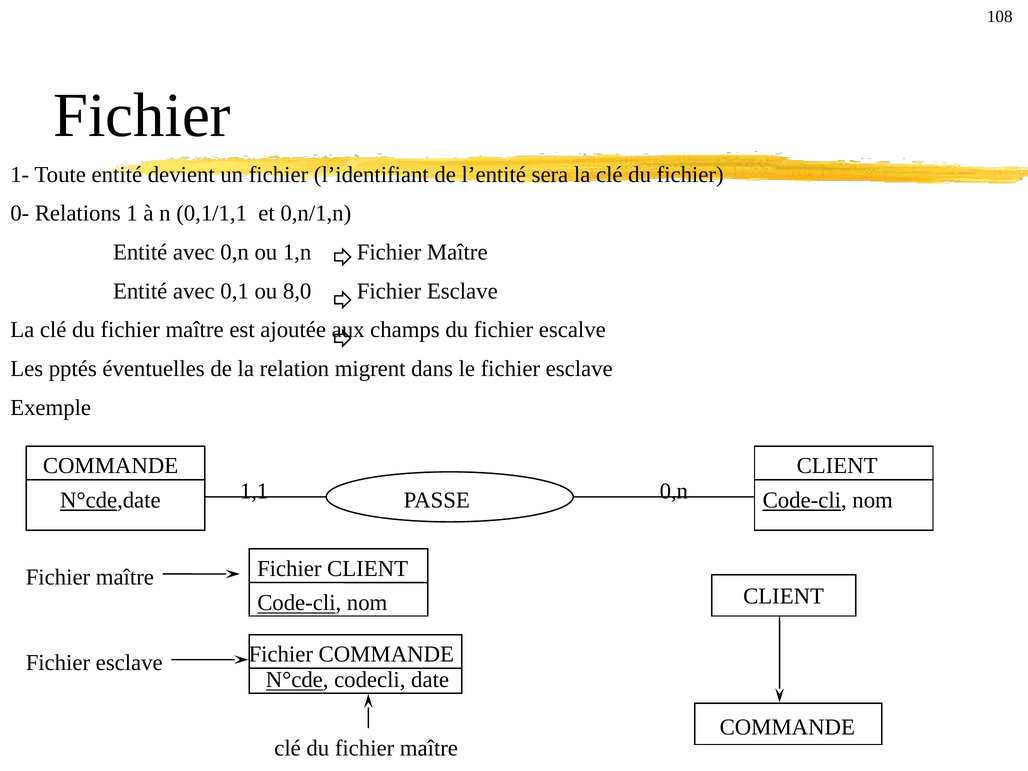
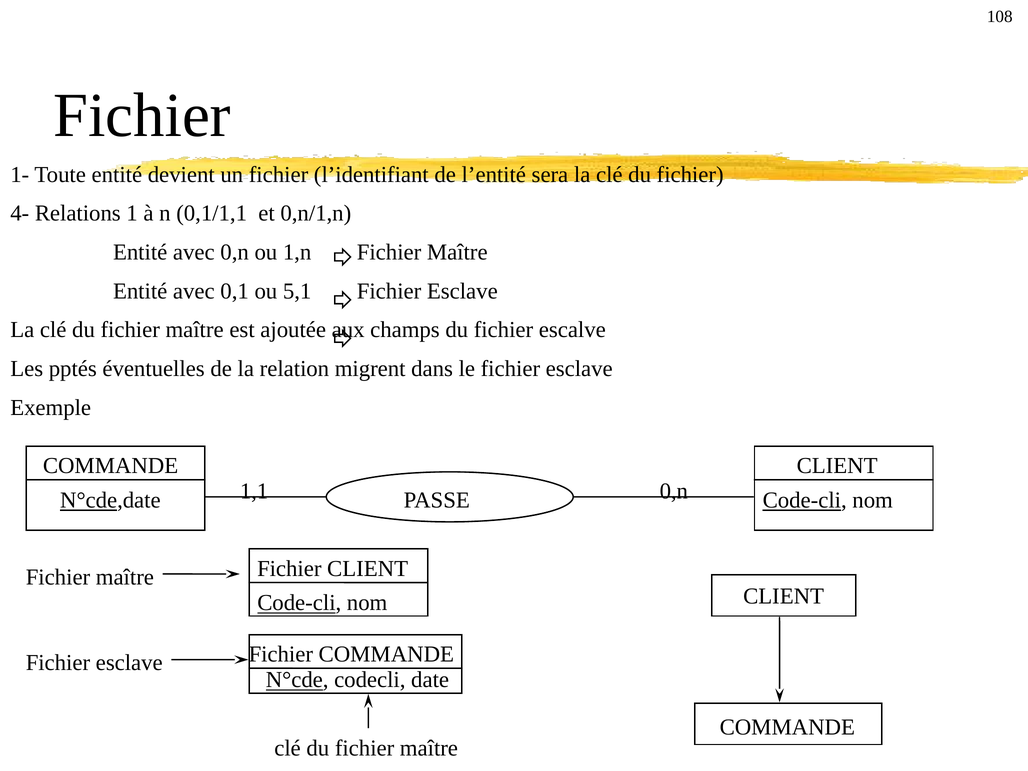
0-: 0- -> 4- (20, 213)
8,0: 8,0 -> 5,1 (297, 291)
